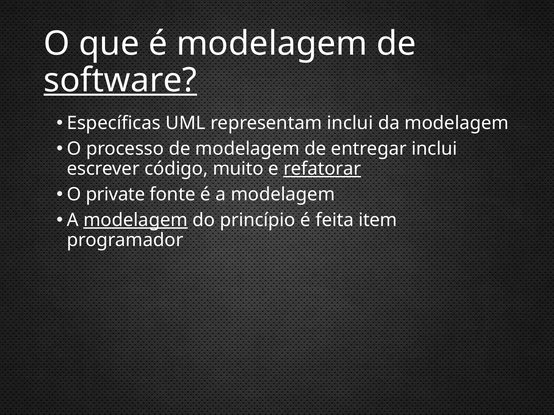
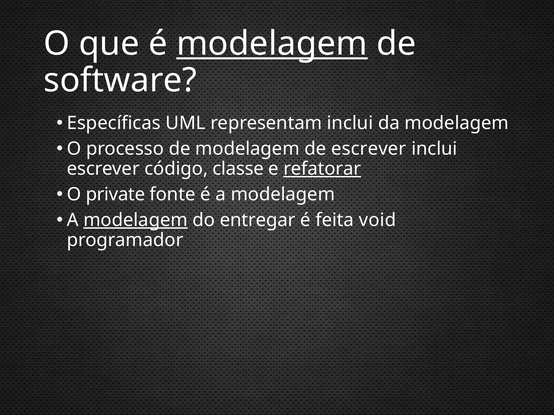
modelagem underline: none -> present (272, 44)
software underline: present -> none (120, 80)
de entregar: entregar -> escrever (369, 149)
muito: muito -> classe (238, 169)
princípio: princípio -> entregar (258, 220)
item: item -> void (378, 220)
